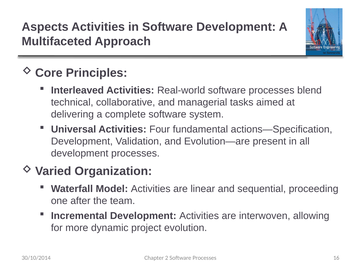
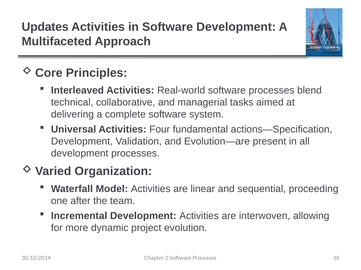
Aspects: Aspects -> Updates (45, 27)
